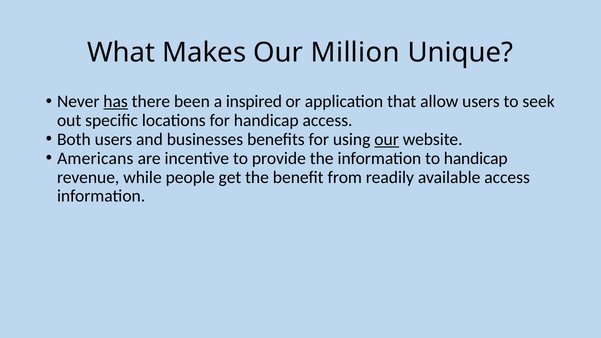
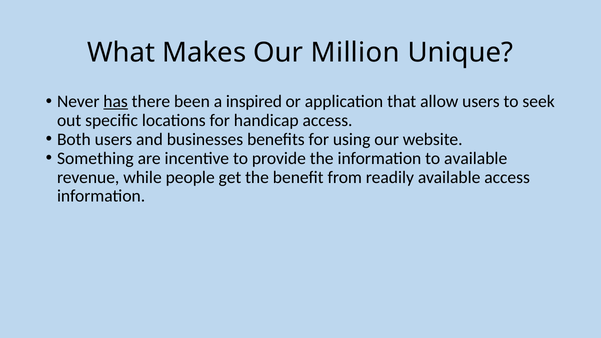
our underline: present -> none (387, 139)
Americans: Americans -> Something (95, 158)
to handicap: handicap -> available (476, 158)
